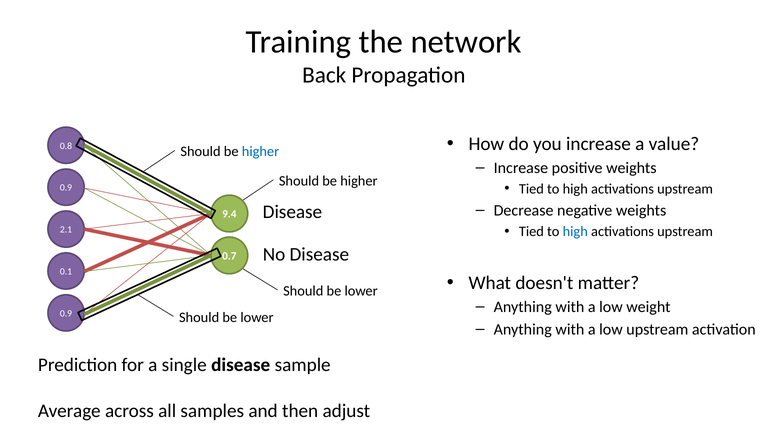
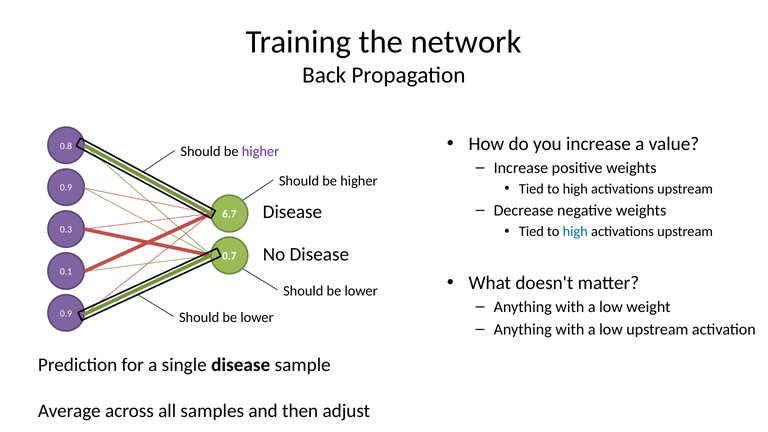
higher colour: blue -> purple (260, 151)
9.4: 9.4 -> 6.7 (229, 214)
2.1: 2.1 -> 0.3 (66, 230)
